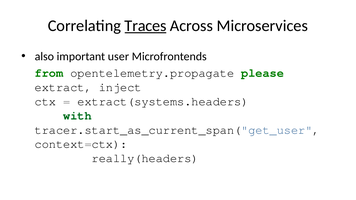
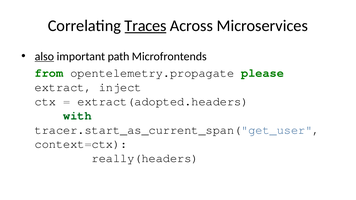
also underline: none -> present (44, 56)
user: user -> path (119, 56)
extract(systems.headers: extract(systems.headers -> extract(adopted.headers (163, 102)
